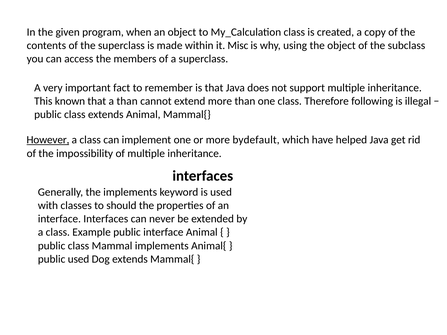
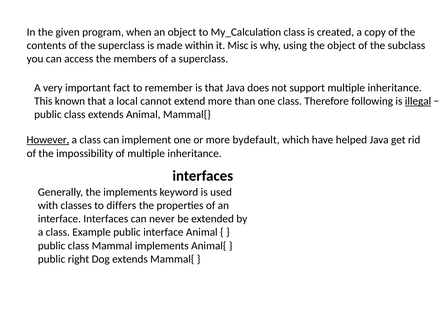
a than: than -> local (127, 101)
illegal underline: none -> present (418, 101)
should: should -> differs (121, 206)
public used: used -> right (78, 259)
